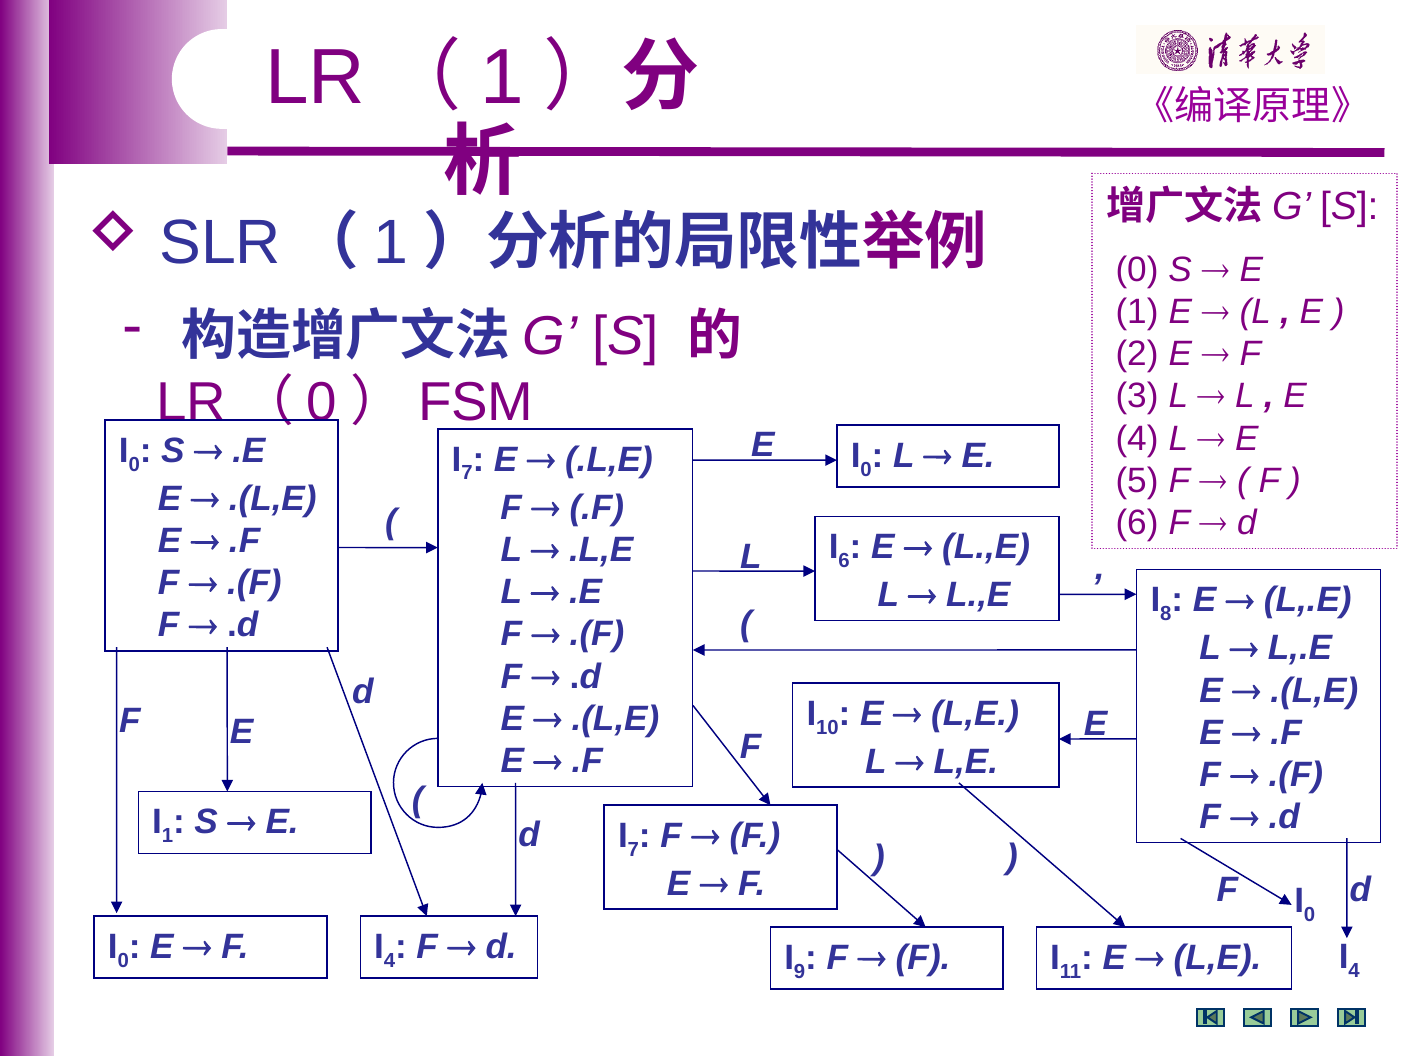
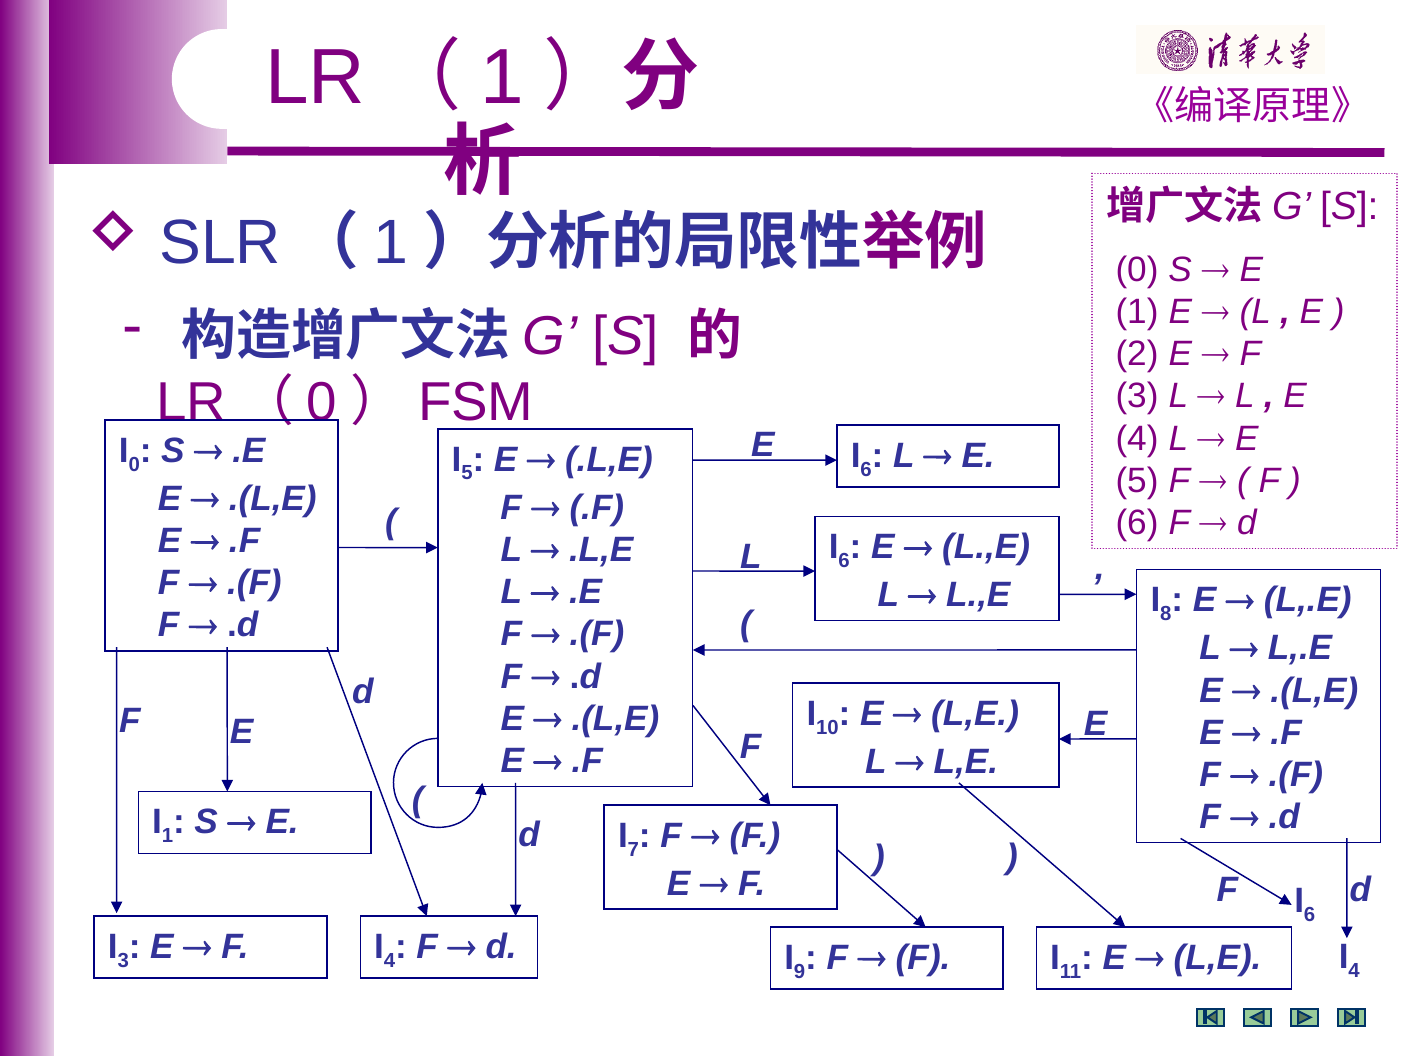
0: 0 -> 6 (866, 469)
7: 7 -> 5 (467, 473)
0: 0 -> 6 (1310, 915)
0: 0 -> 3 (123, 960)
